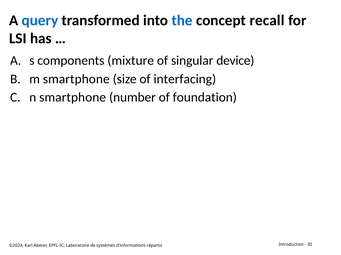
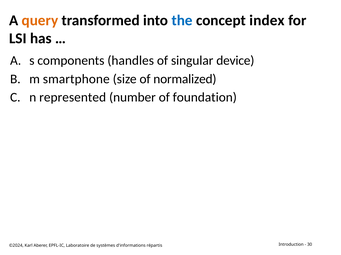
query colour: blue -> orange (40, 20)
recall: recall -> index (267, 20)
mixture: mixture -> handles (131, 61)
interfacing: interfacing -> normalized (185, 79)
n smartphone: smartphone -> represented (73, 98)
